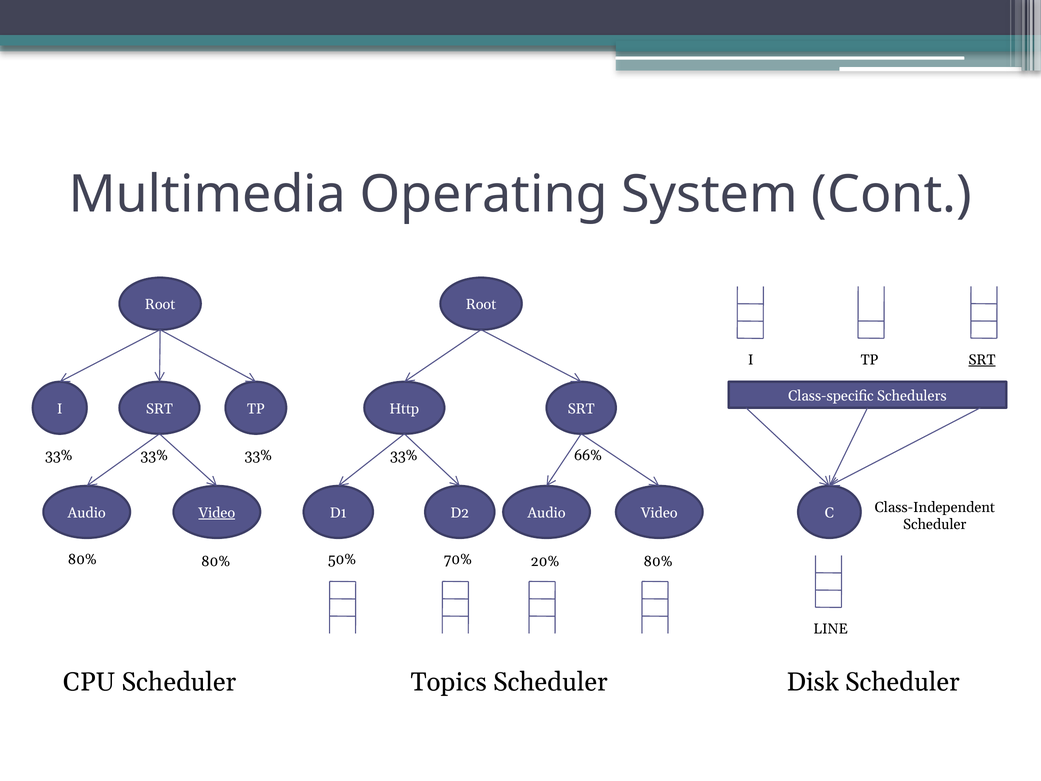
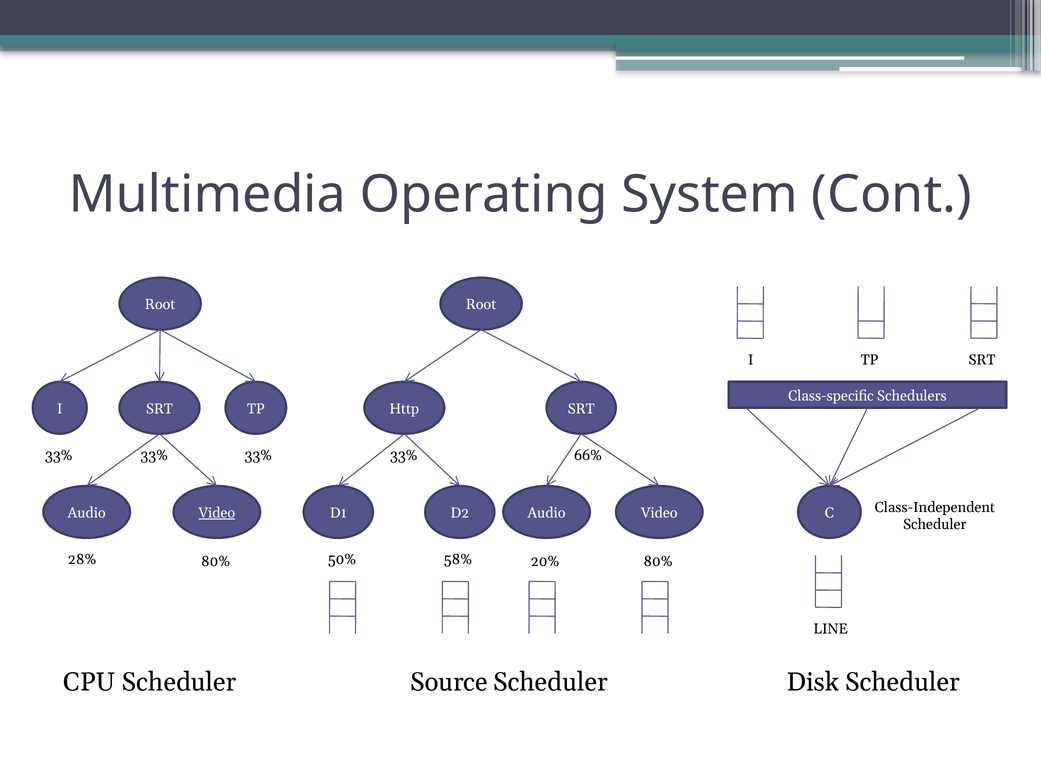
SRT underline: present -> none (982, 360)
80%: 80% -> 28% (82, 559)
70%: 70% -> 58% (458, 559)
Topics: Topics -> Source (449, 682)
